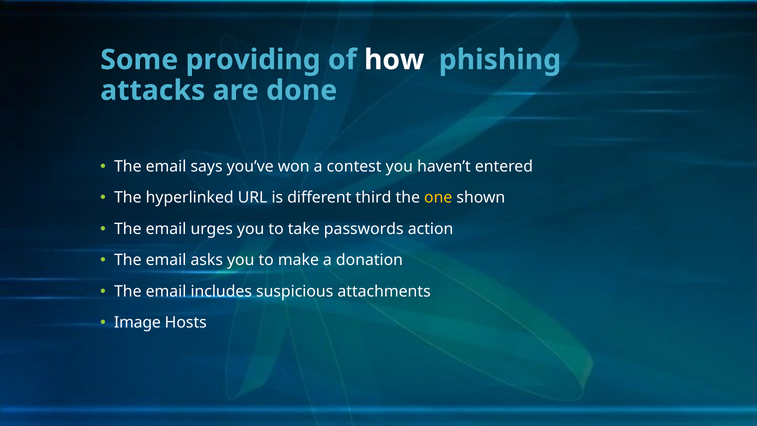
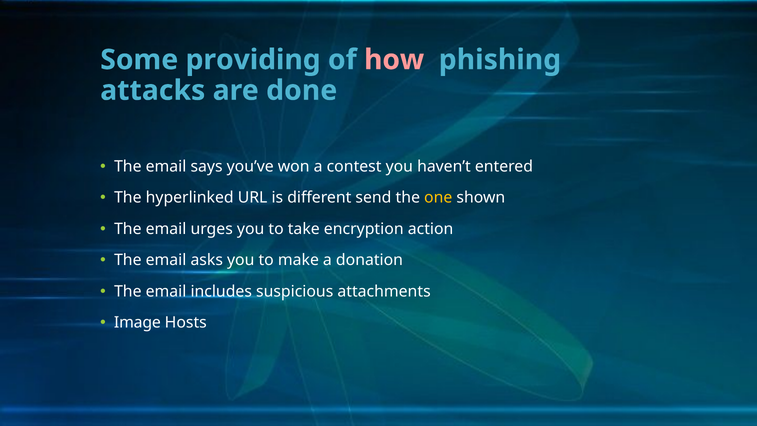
how colour: white -> pink (394, 60)
third: third -> send (373, 198)
passwords: passwords -> encryption (364, 229)
